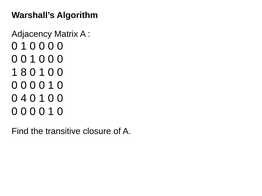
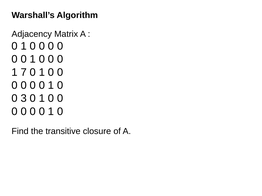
8: 8 -> 7 (24, 72)
4: 4 -> 3 (24, 99)
